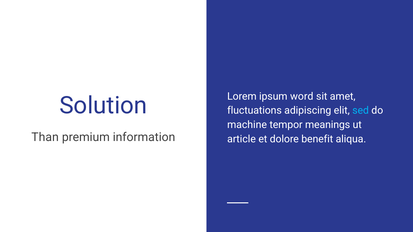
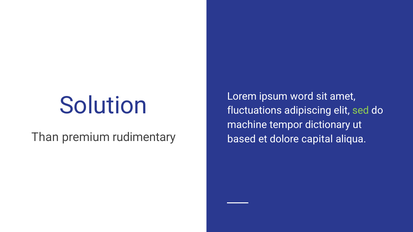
sed colour: light blue -> light green (361, 111)
meanings: meanings -> dictionary (328, 125)
information: information -> rudimentary (144, 137)
article: article -> based (242, 139)
benefit: benefit -> capital (317, 139)
